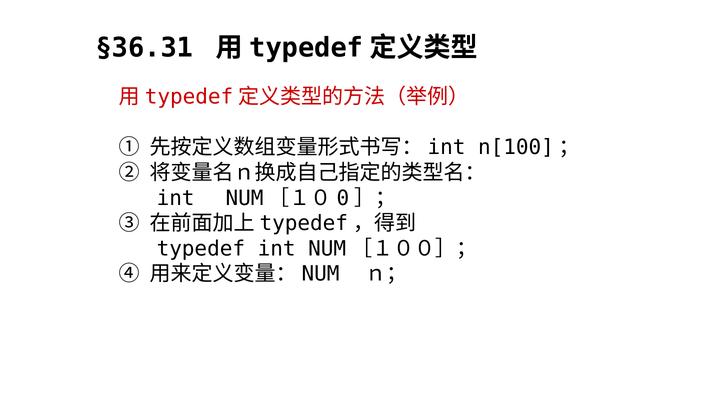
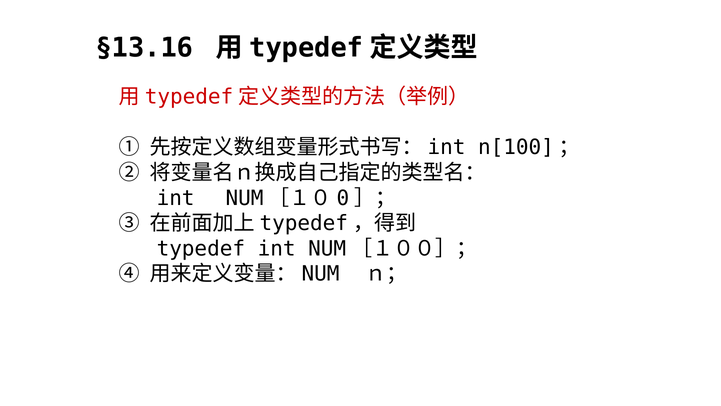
§36.31: §36.31 -> §13.16 (144, 48)
